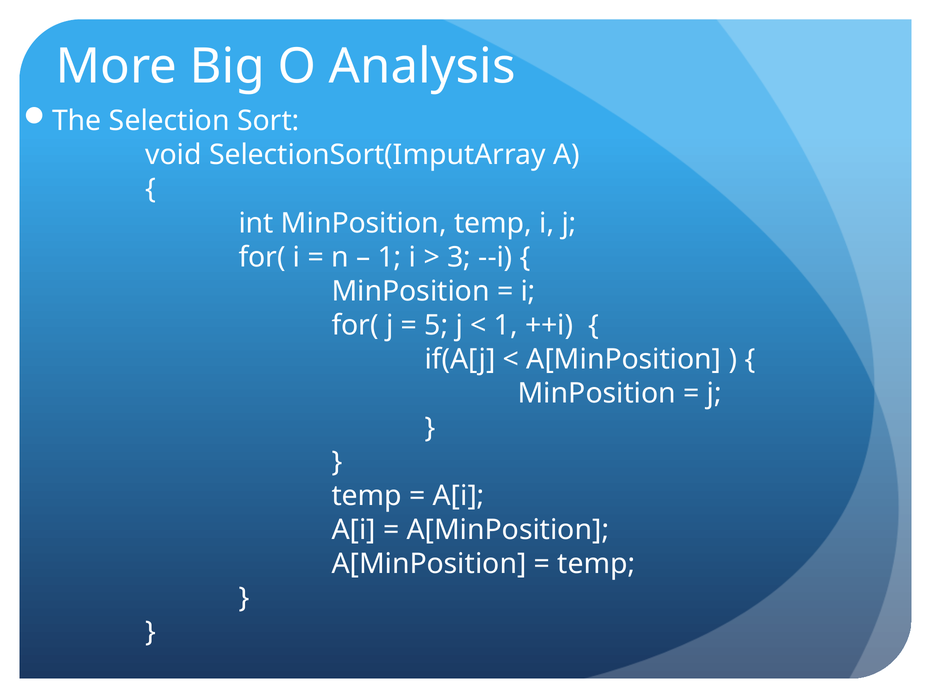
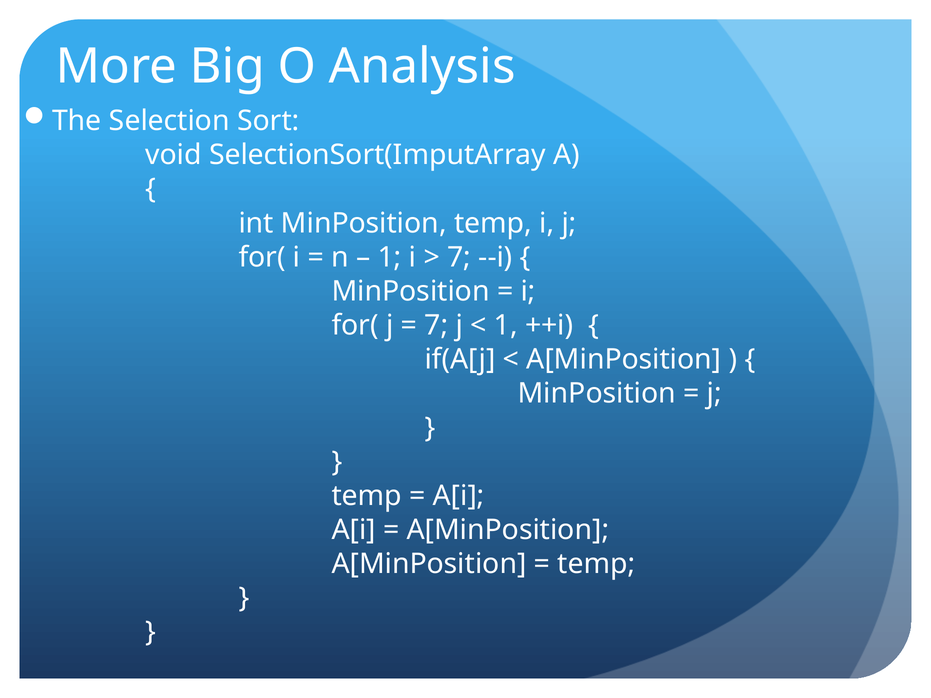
3: 3 -> 7 (459, 257)
5: 5 -> 7 (436, 326)
